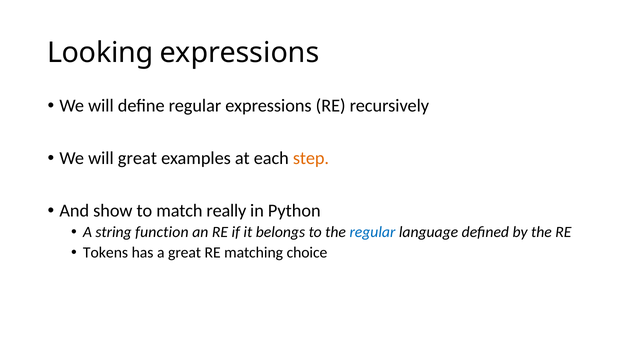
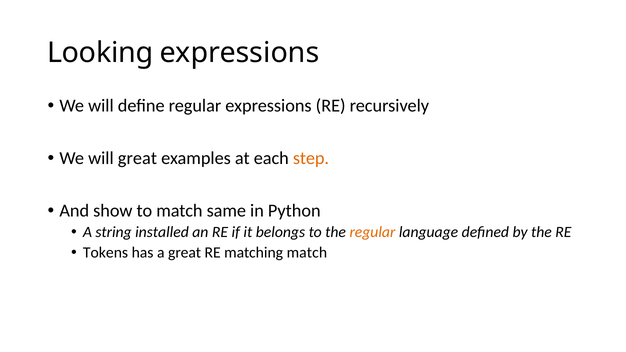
really: really -> same (226, 211)
function: function -> installed (162, 232)
regular colour: blue -> orange (372, 232)
matching choice: choice -> match (307, 253)
